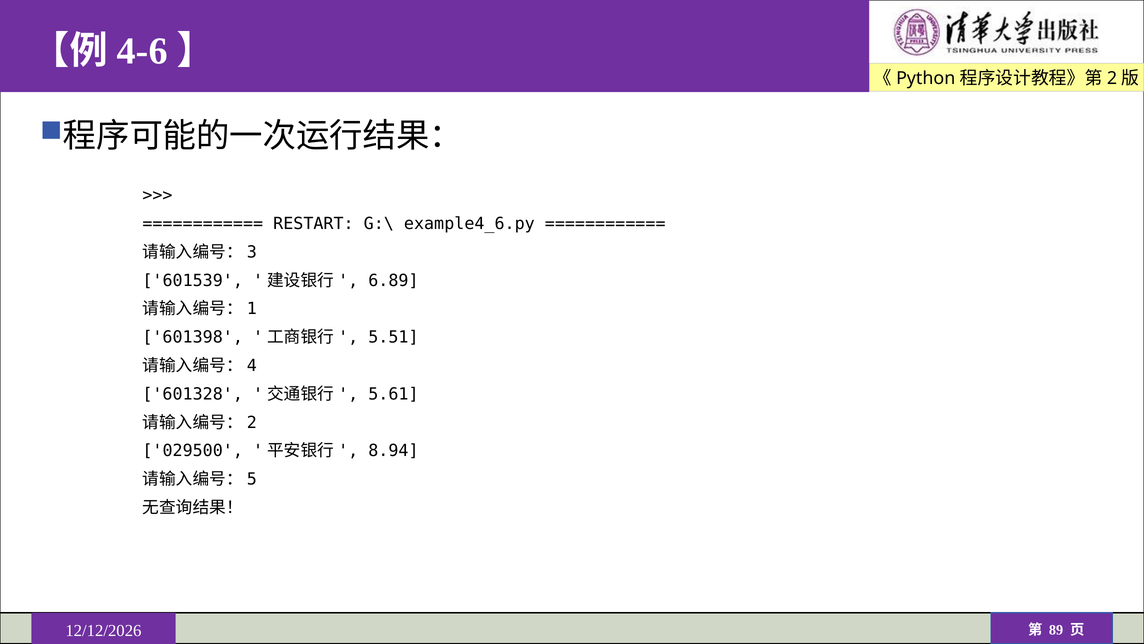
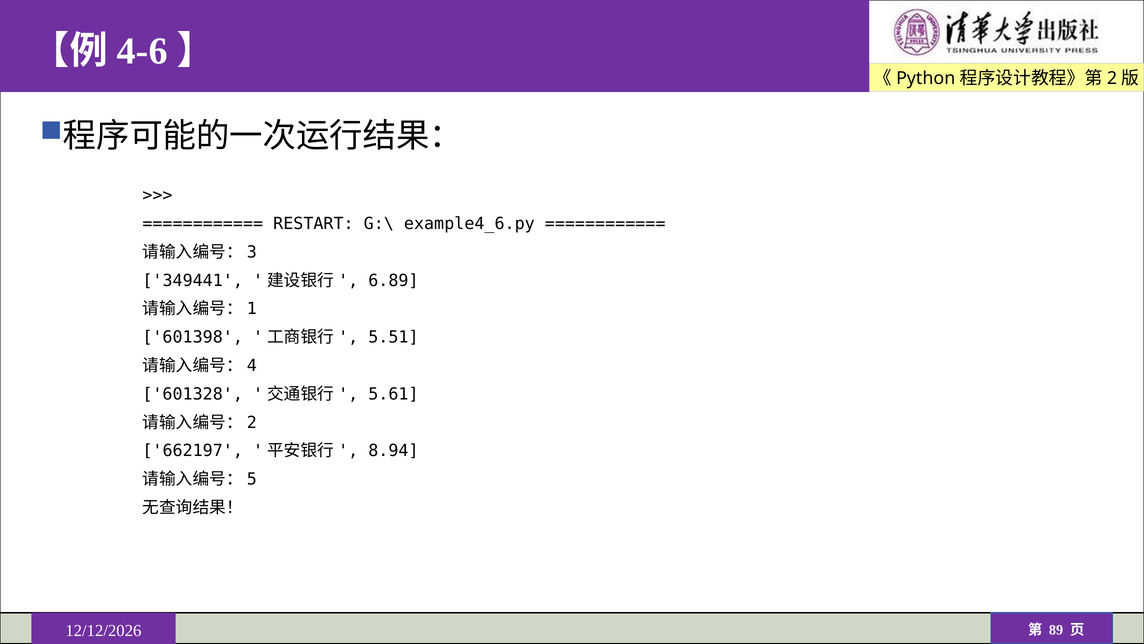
601539: 601539 -> 349441 (193, 280)
029500: 029500 -> 662197 (193, 451)
